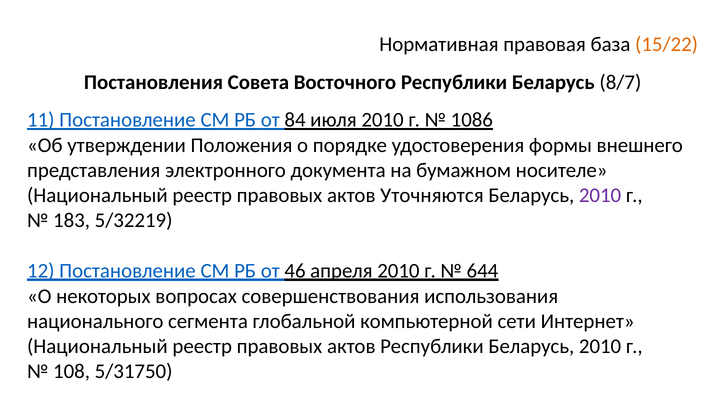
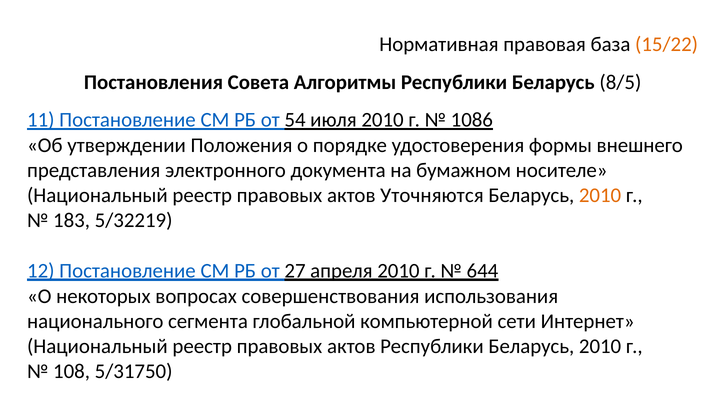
Восточного: Восточного -> Алгоритмы (345, 82)
8/7: 8/7 -> 8/5 (620, 82)
84: 84 -> 54 (295, 120)
2010 colour: purple -> orange (600, 195)
46: 46 -> 27 (295, 271)
